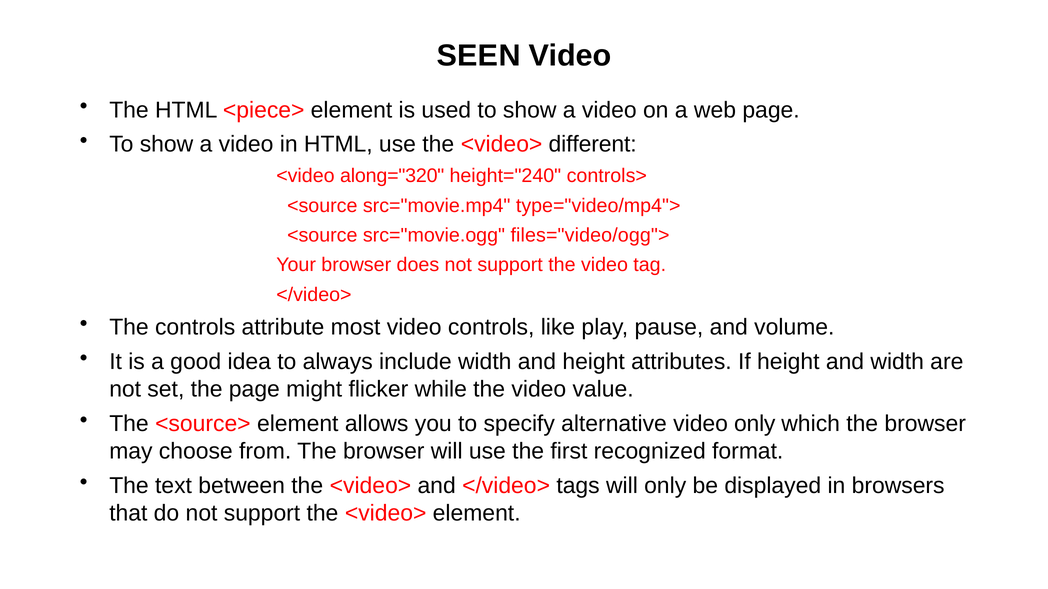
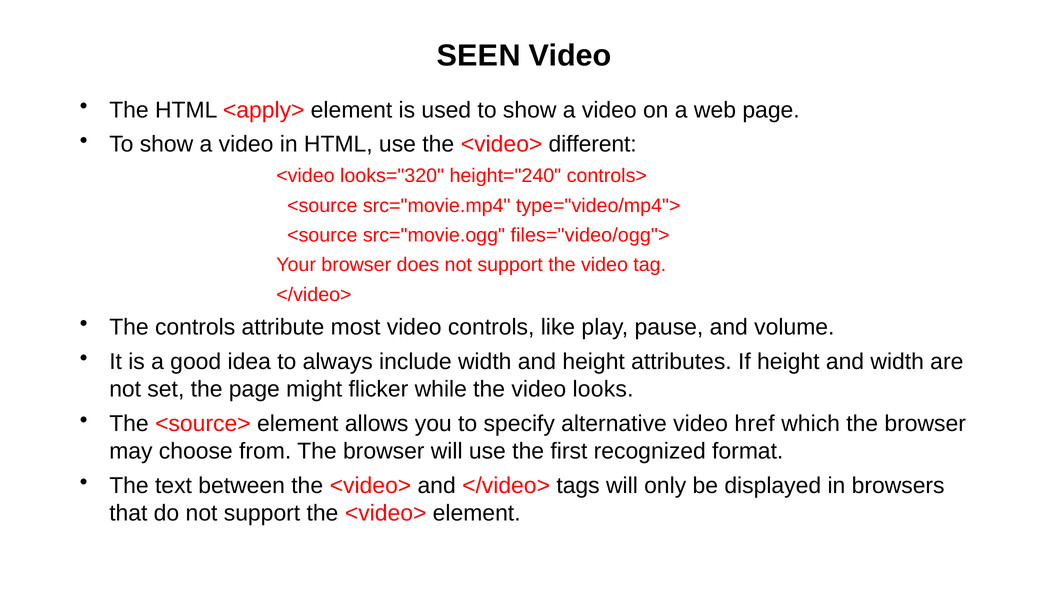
<piece>: <piece> -> <apply> (264, 110)
along="320: along="320 -> looks="320 (392, 176)
value: value -> looks (603, 390)
video only: only -> href (755, 424)
